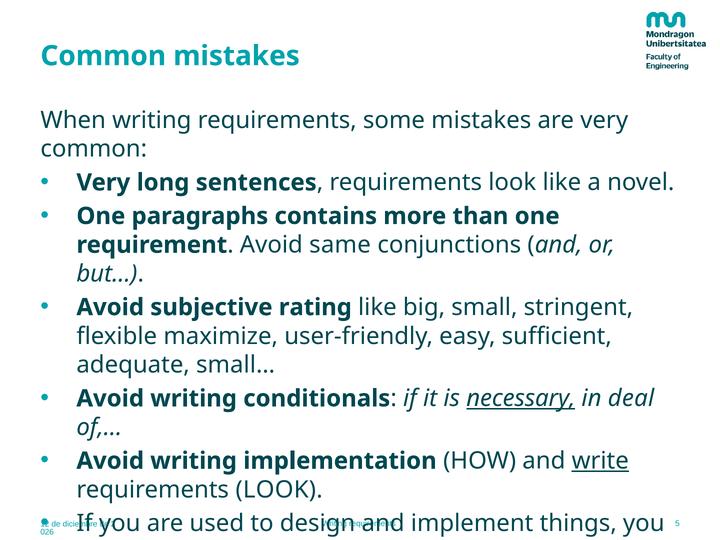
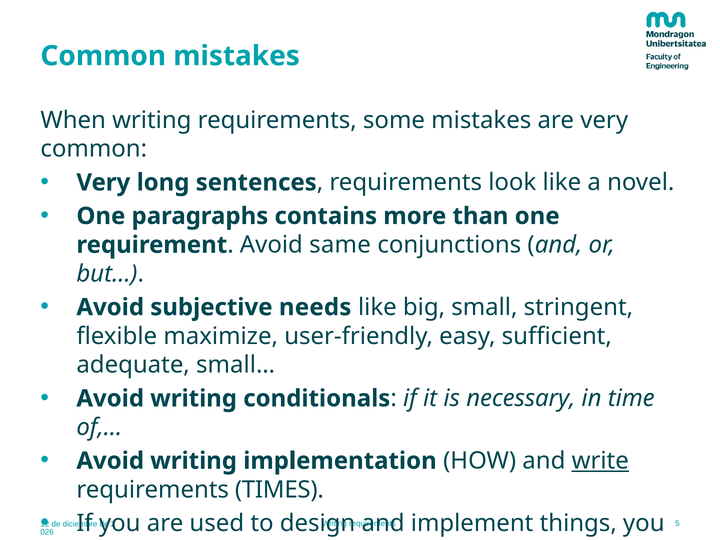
rating: rating -> needs (315, 307)
necessary underline: present -> none (521, 398)
deal: deal -> time (631, 398)
LOOK: LOOK -> TIMES (279, 490)
